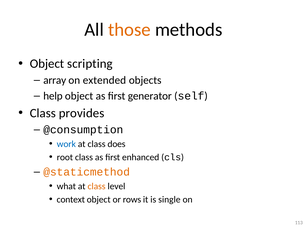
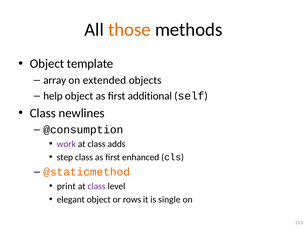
scripting: scripting -> template (90, 64)
generator: generator -> additional (150, 96)
provides: provides -> newlines (82, 113)
work colour: blue -> purple (66, 144)
does: does -> adds (117, 144)
root: root -> step (65, 157)
what: what -> print (66, 186)
class colour: orange -> purple (97, 186)
context: context -> elegant (71, 200)
